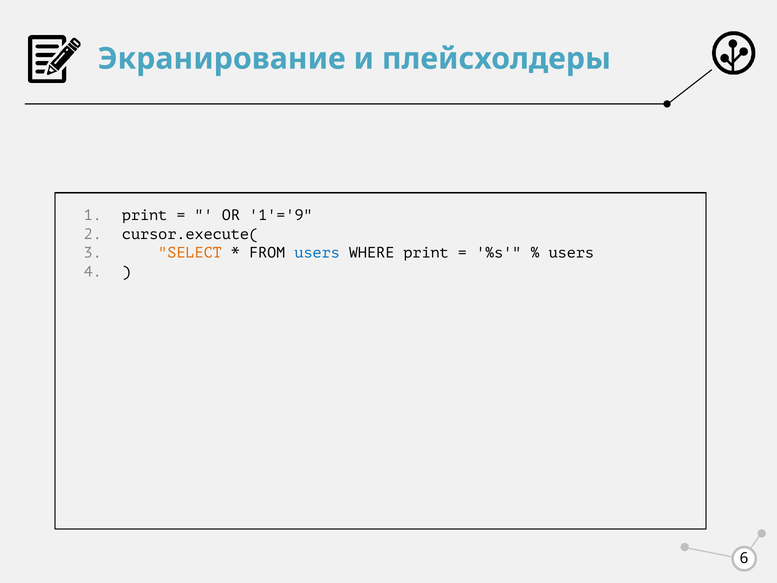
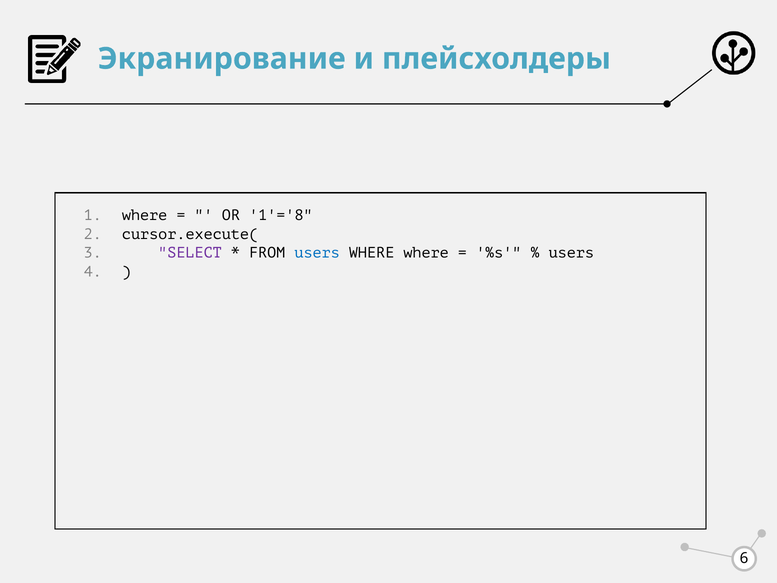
print: print -> where (145, 215)
1'='9: 1'='9 -> 1'='8 (281, 215)
SELECT colour: orange -> purple (190, 253)
WHERE print: print -> where (426, 253)
